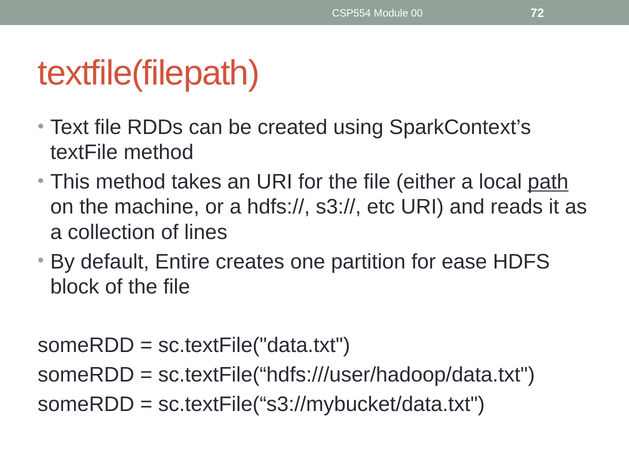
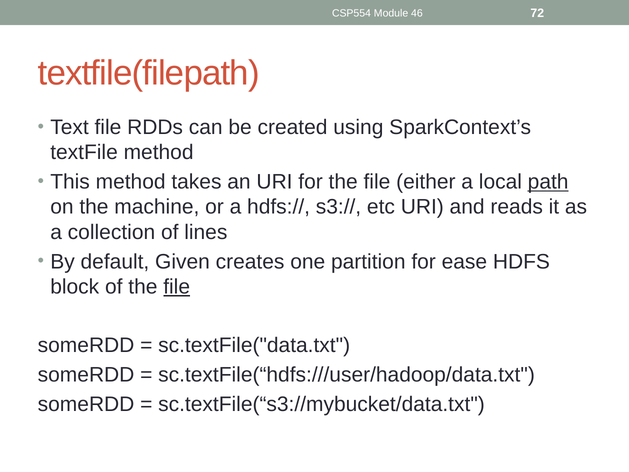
00: 00 -> 46 (417, 13)
Entire: Entire -> Given (183, 261)
file underline: none -> present (177, 287)
